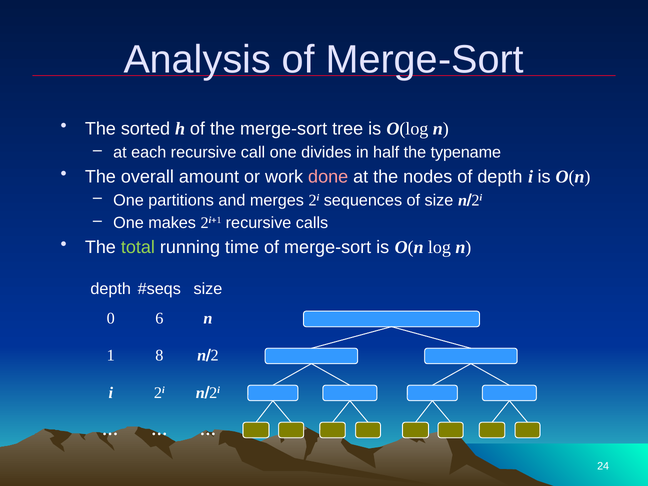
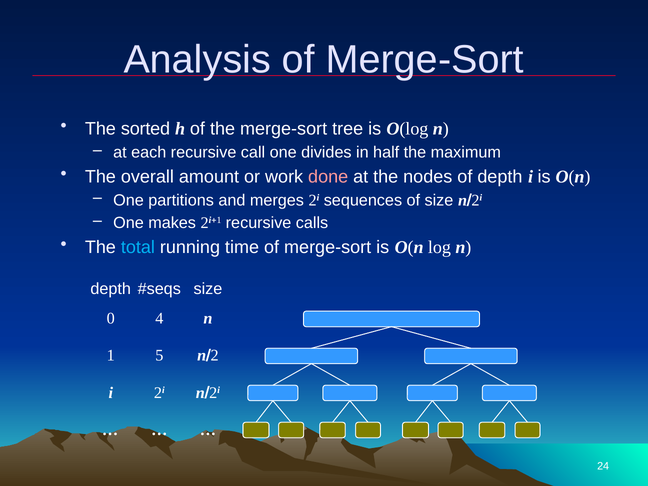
typename: typename -> maximum (466, 152)
total colour: light green -> light blue (138, 247)
6: 6 -> 4 (159, 318)
8: 8 -> 5 (159, 355)
